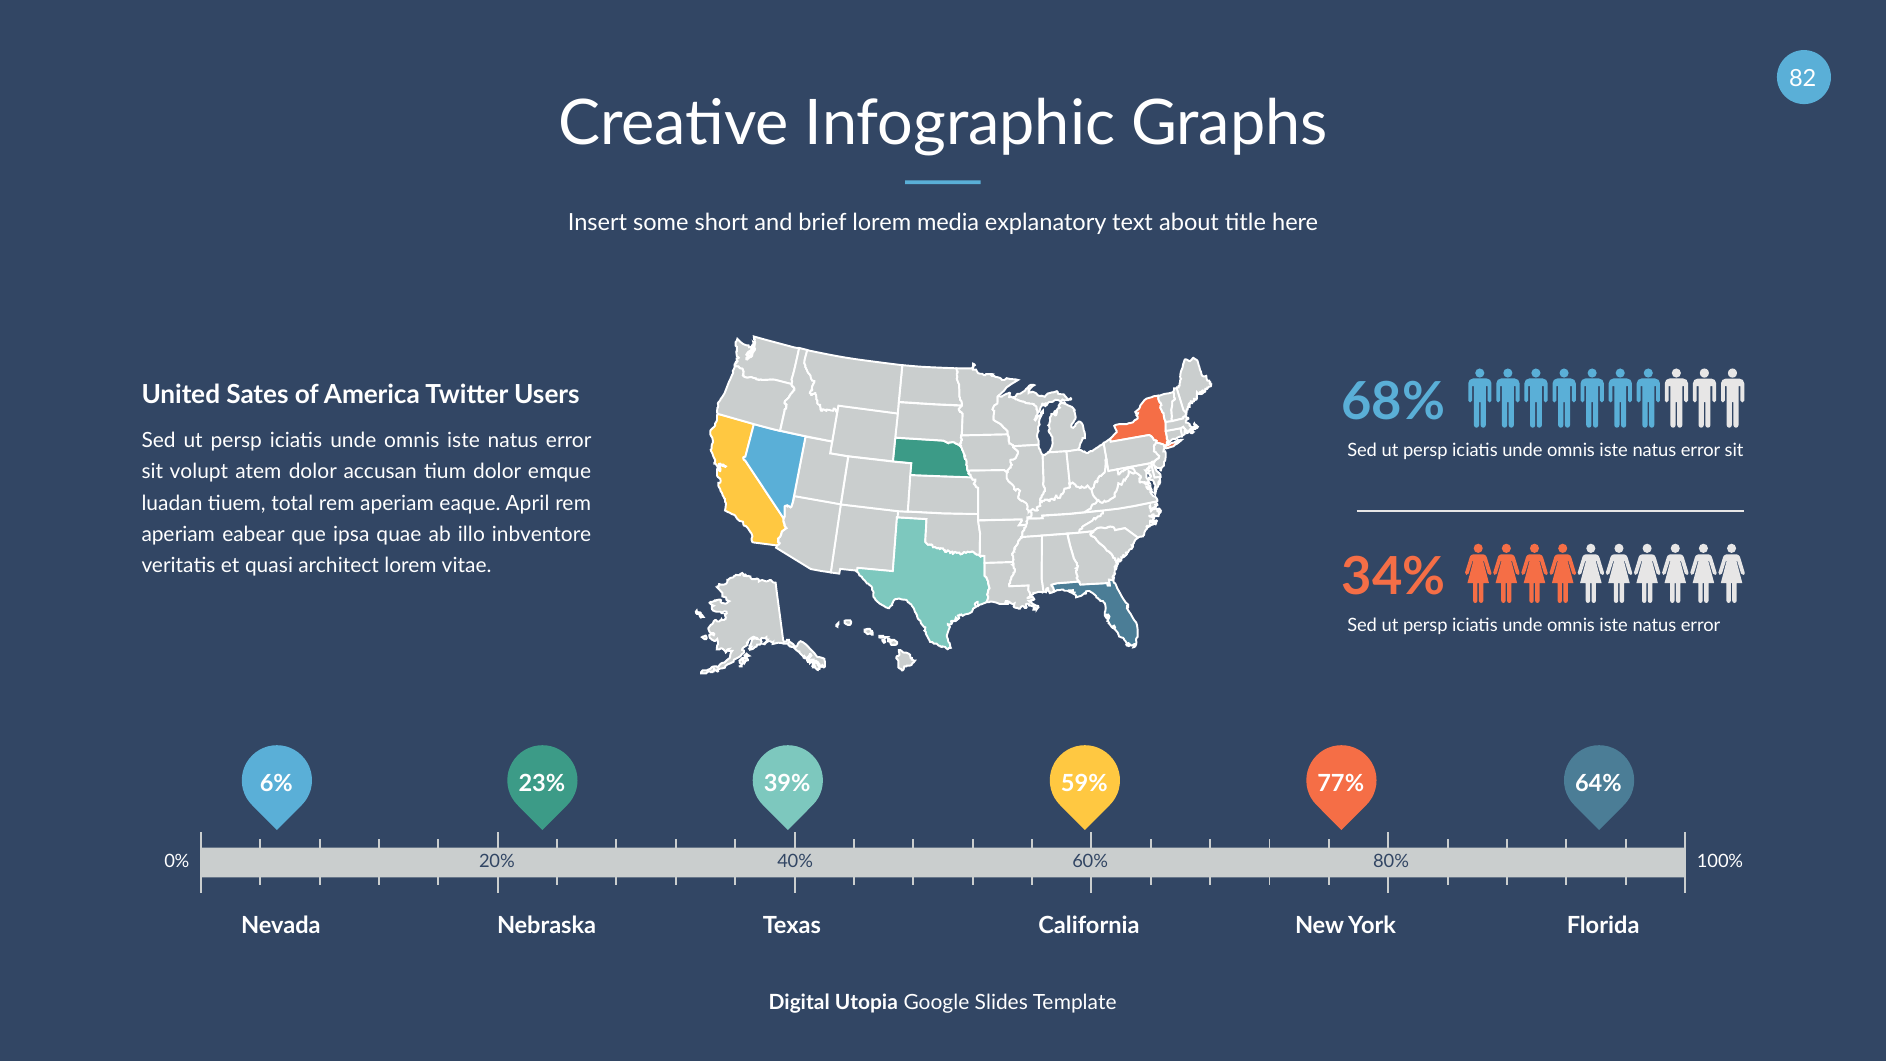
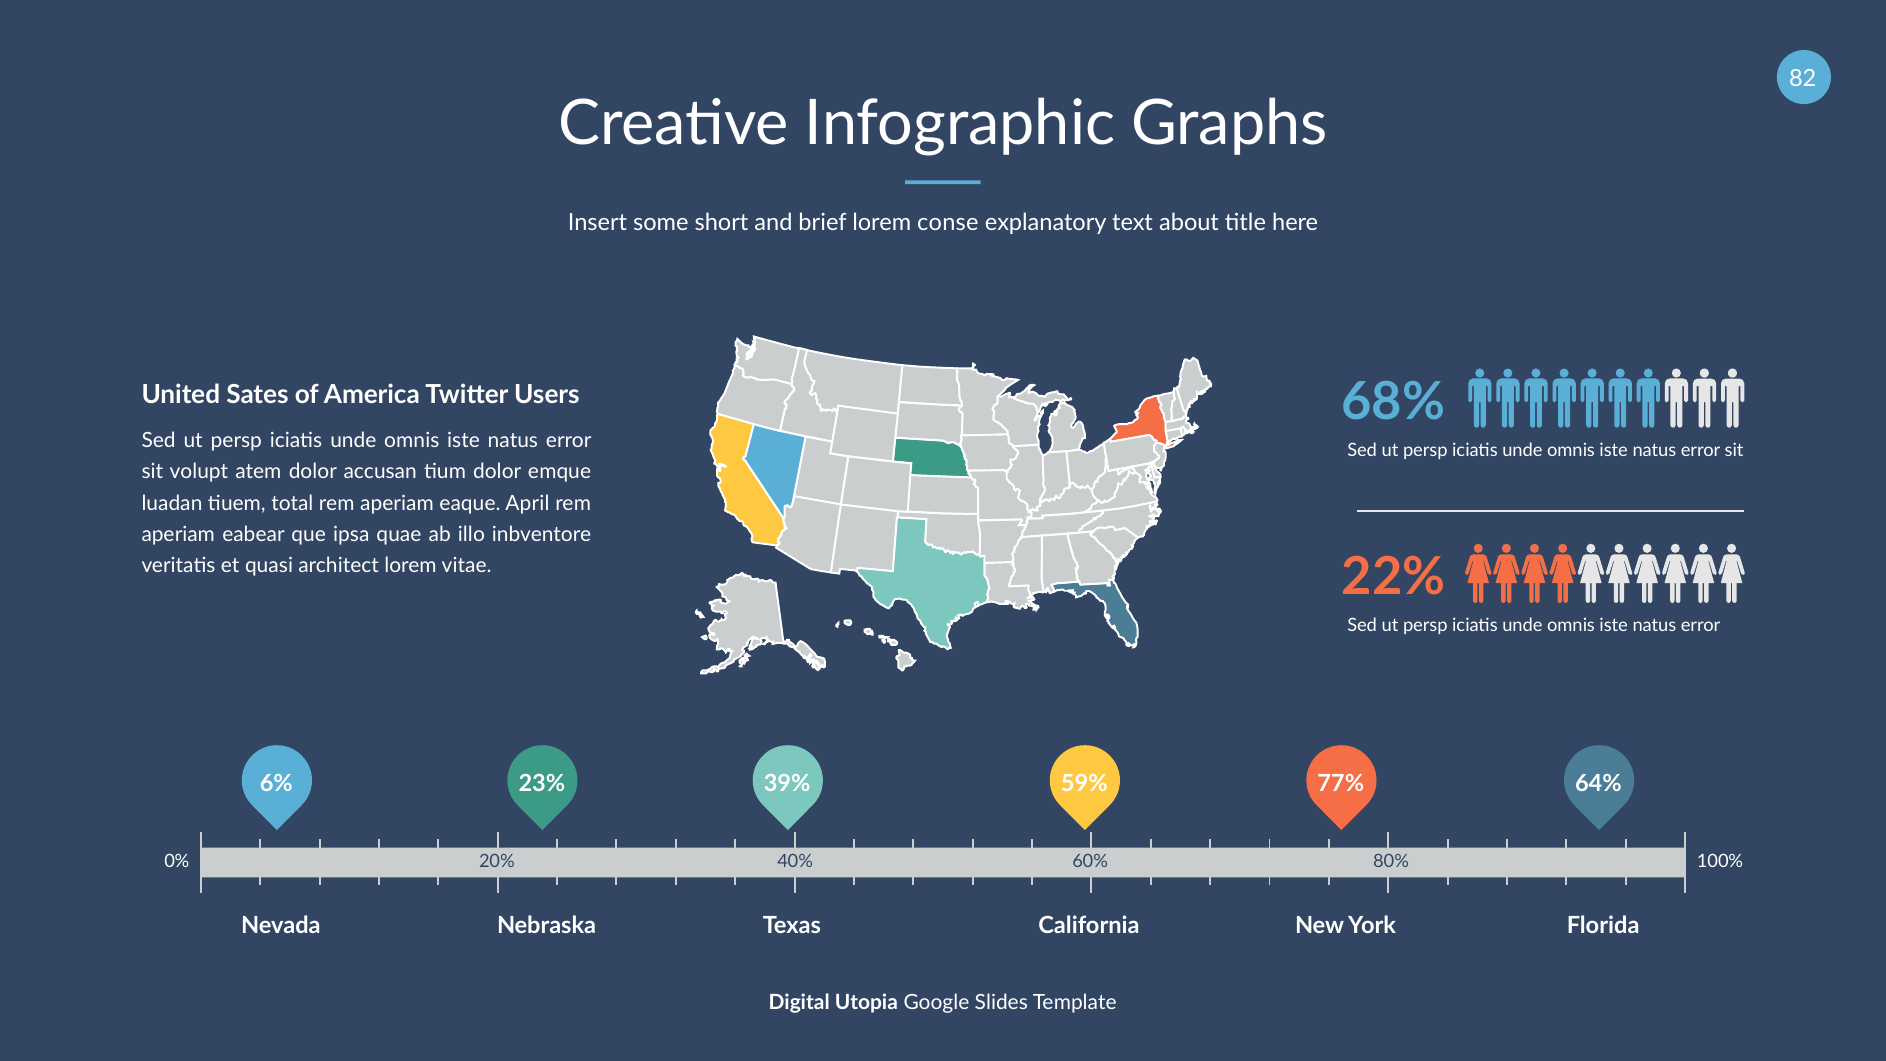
media: media -> conse (948, 223)
34%: 34% -> 22% (1394, 578)
